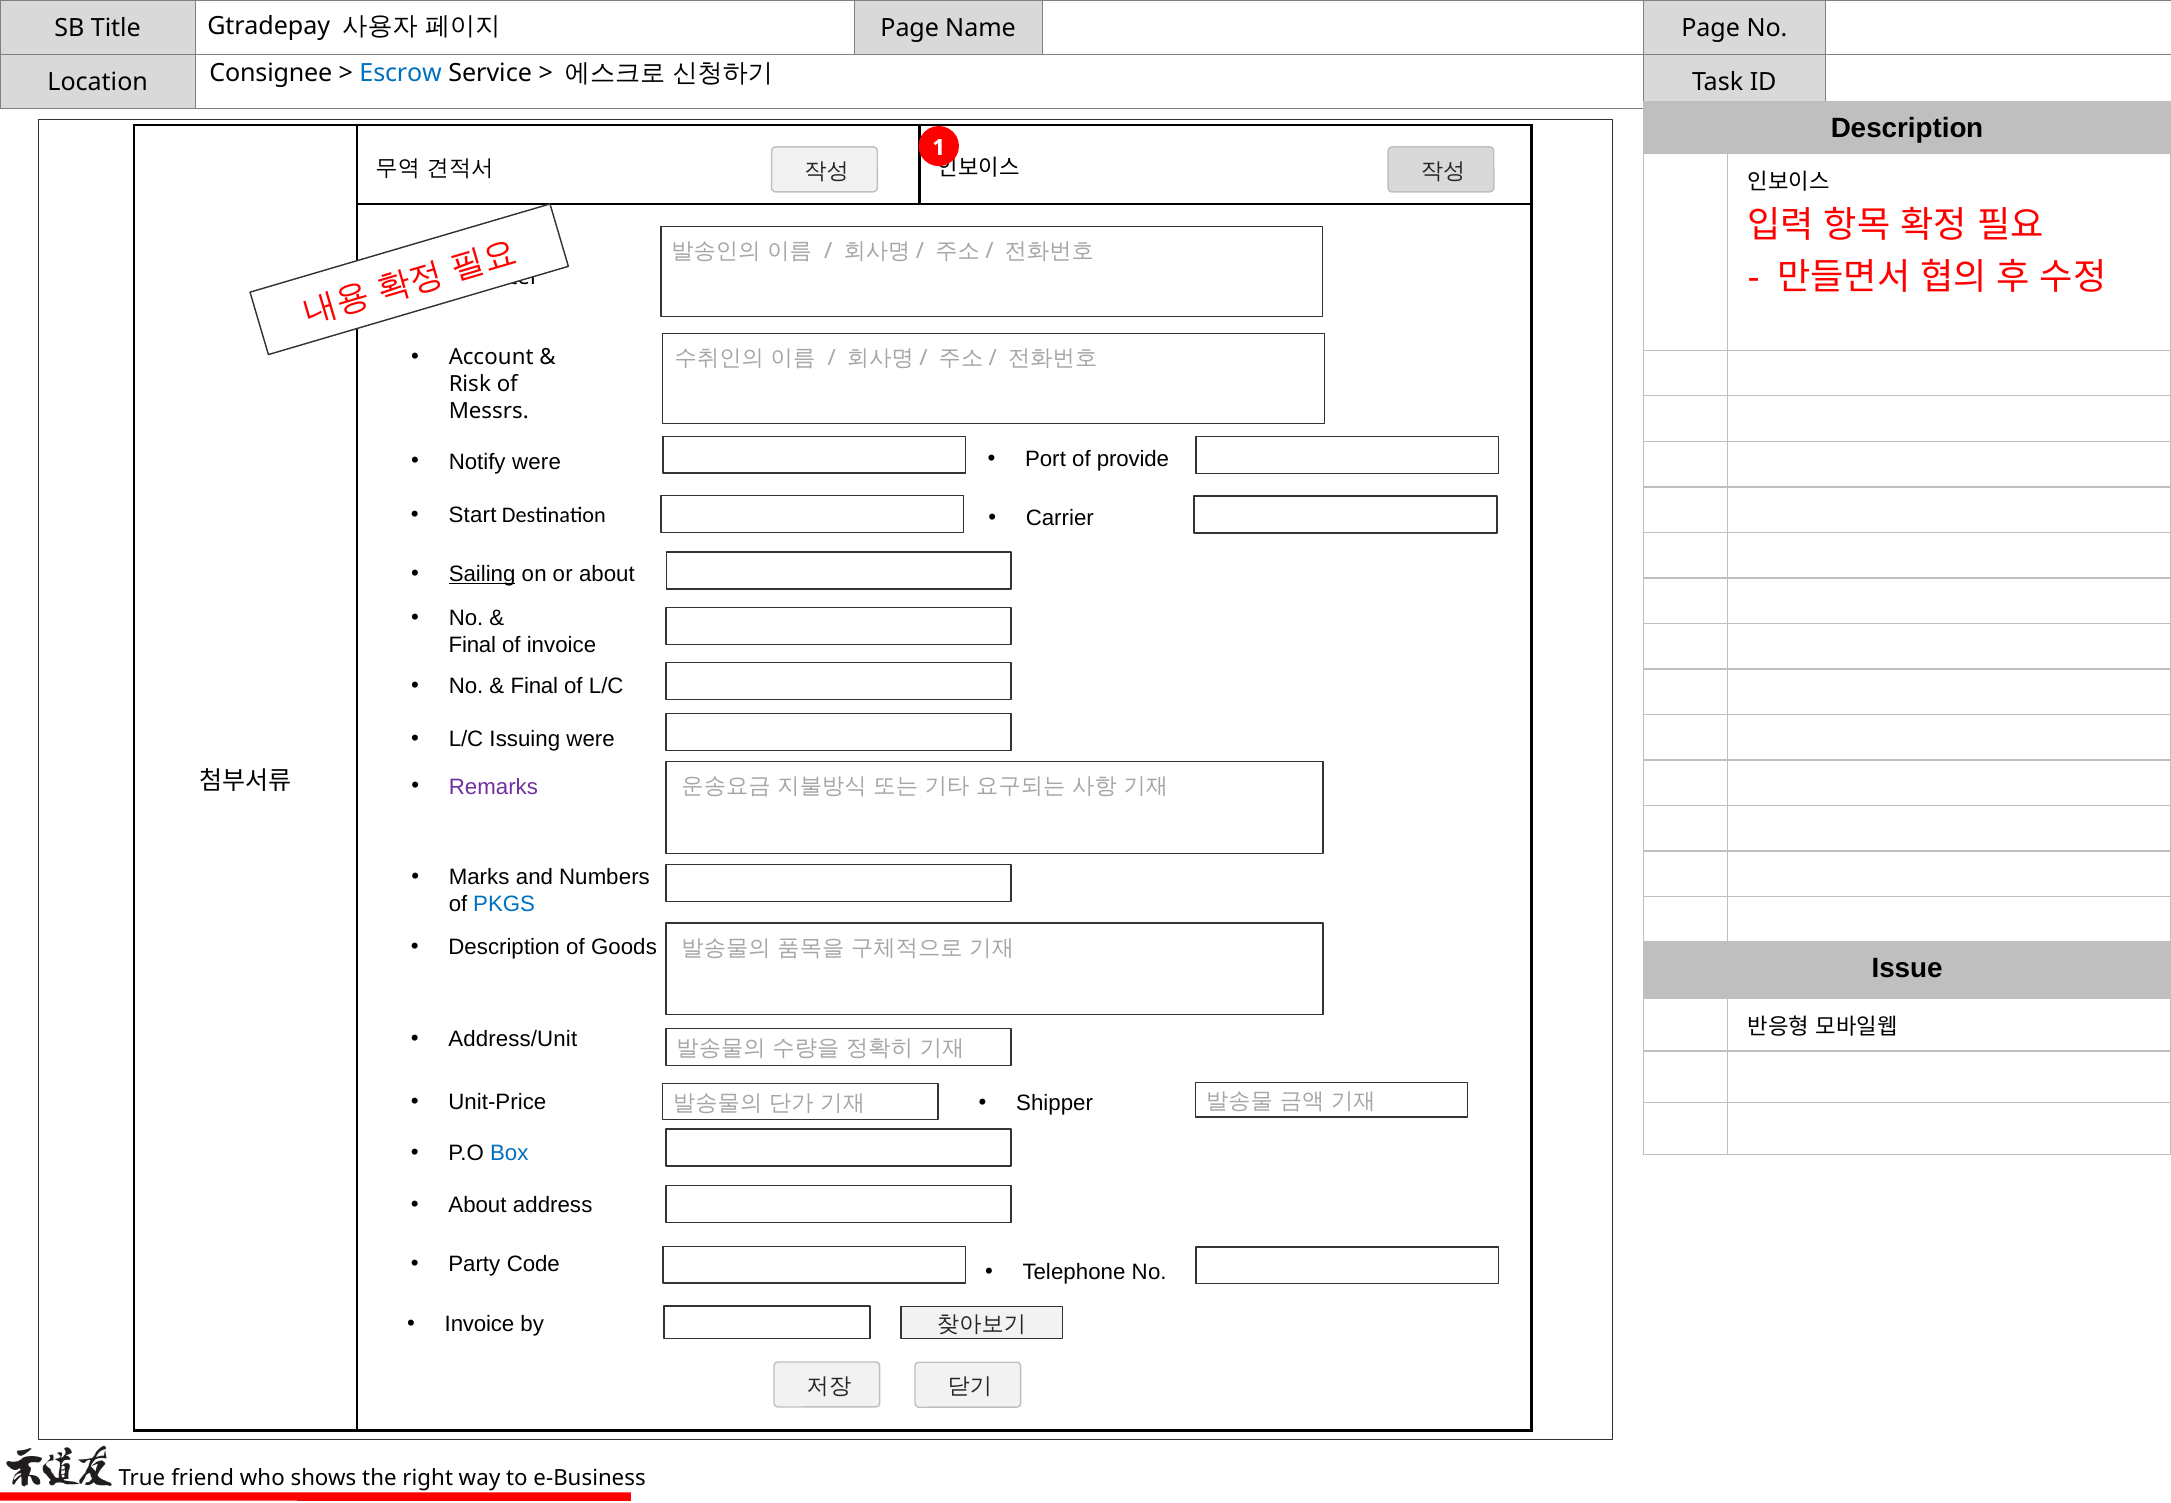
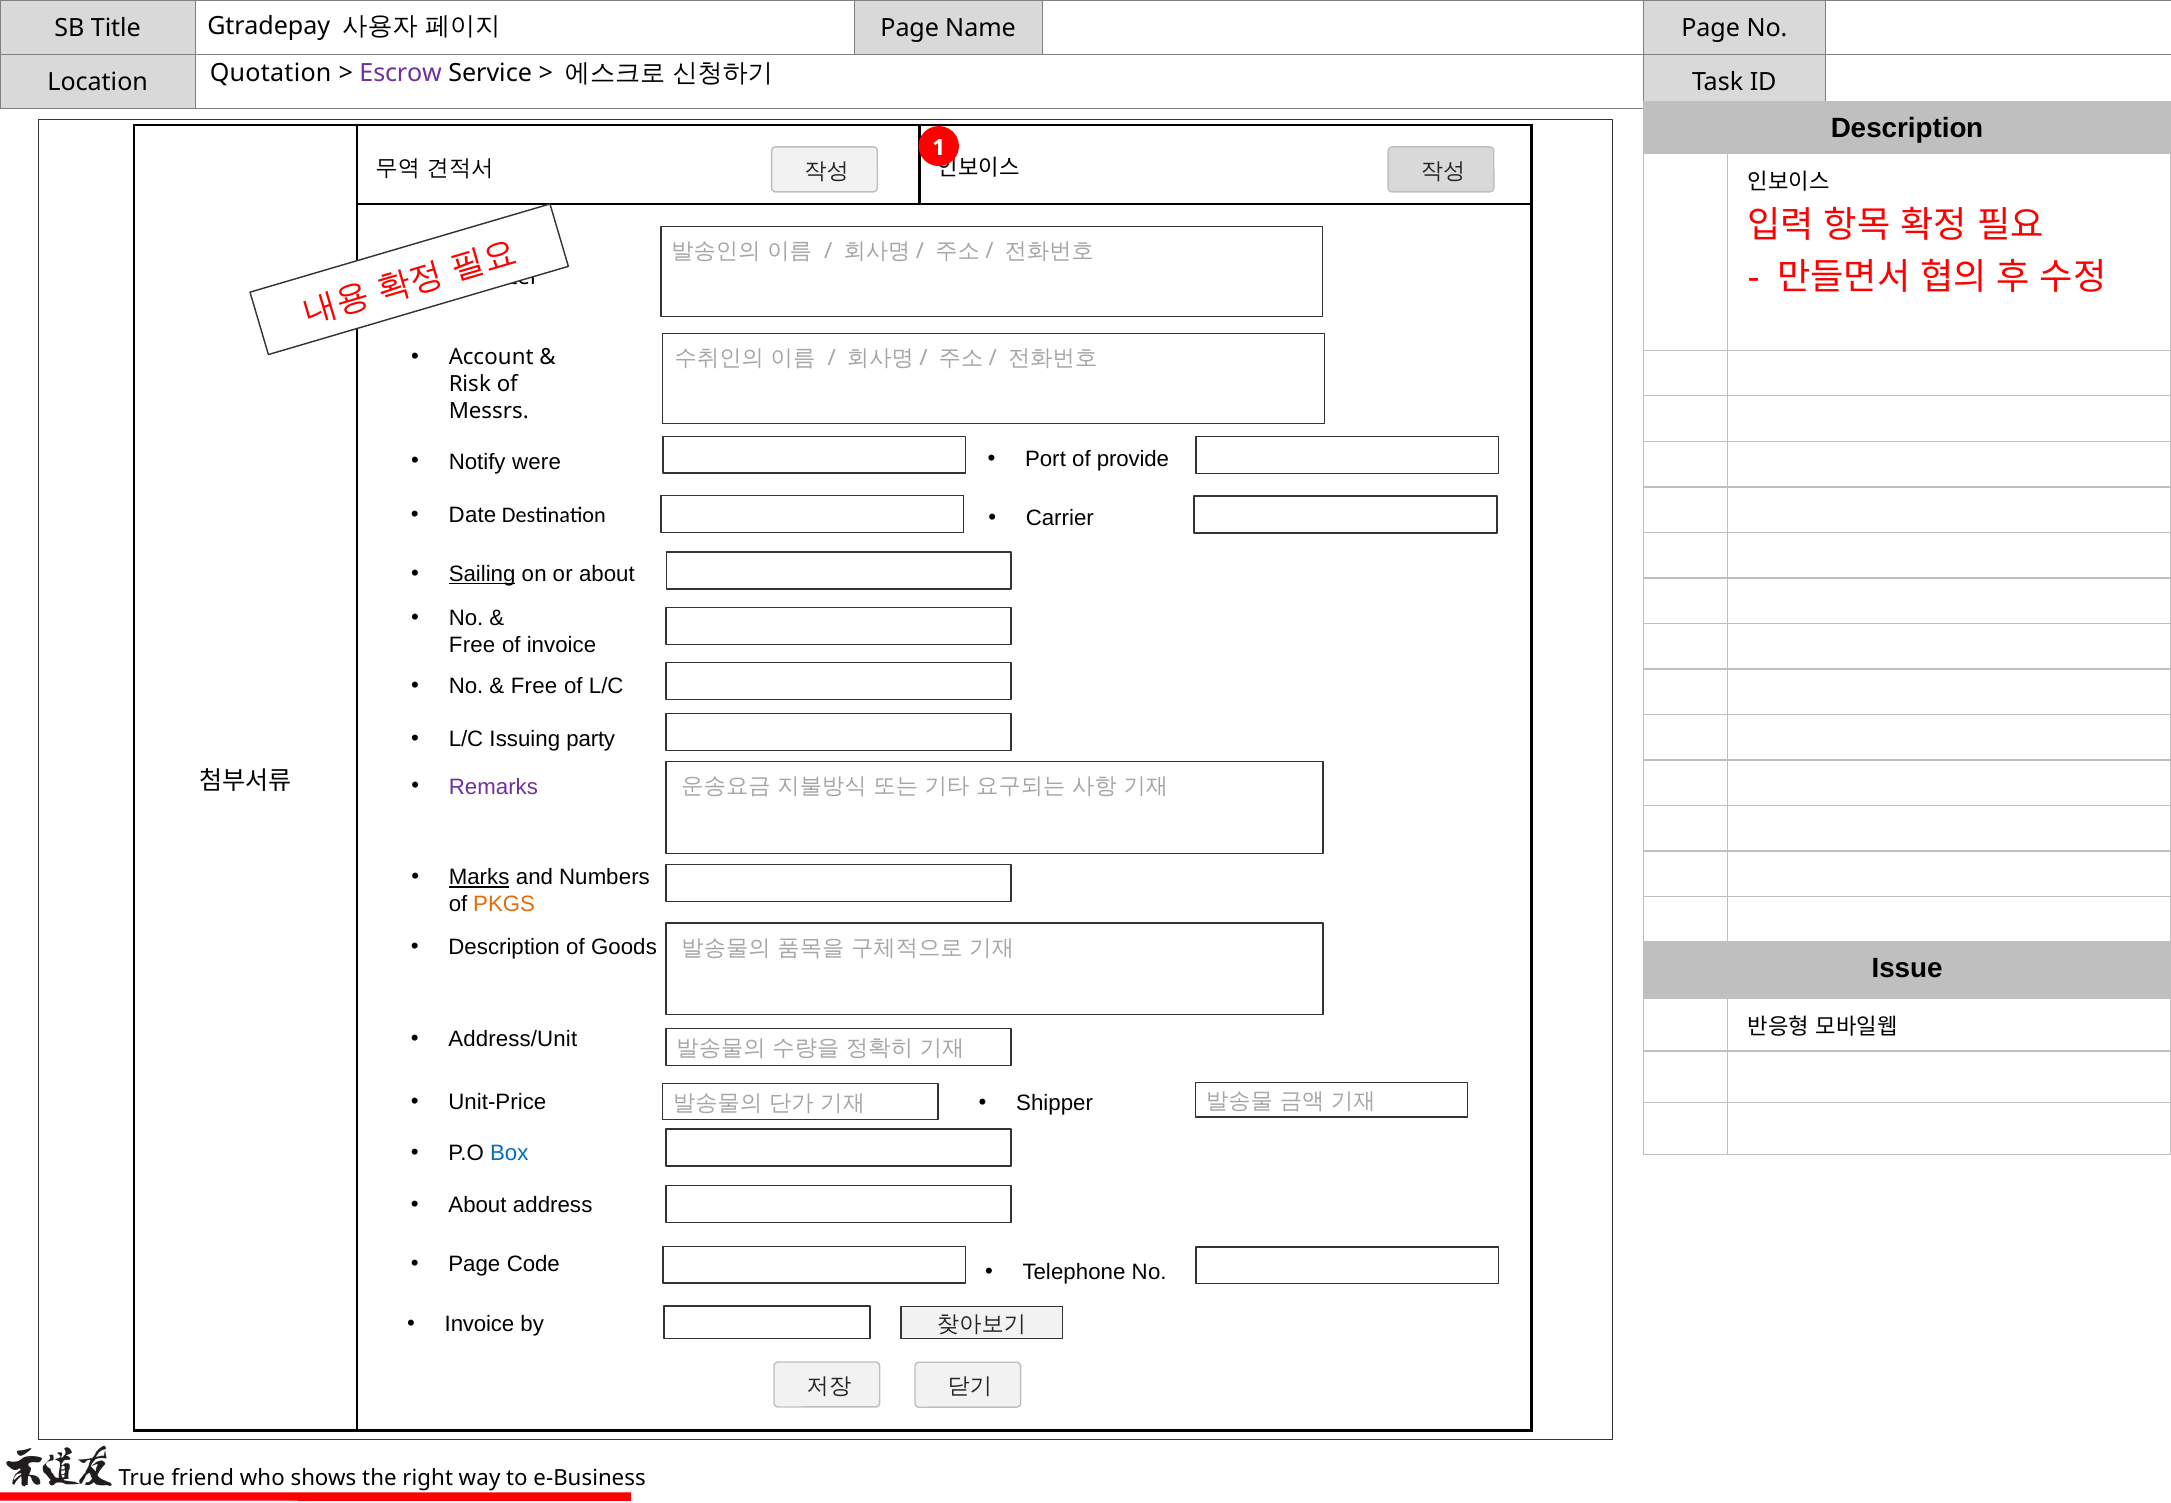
Consignee: Consignee -> Quotation (271, 74)
Escrow colour: blue -> purple (401, 74)
Start: Start -> Date (473, 515)
Final: Final -> Free (472, 645)
Final: Final -> Free (534, 687)
Issuing were: were -> party (591, 739)
Marks underline: none -> present (479, 877)
PKGS colour: blue -> orange (504, 904)
Party: Party -> Page (474, 1265)
